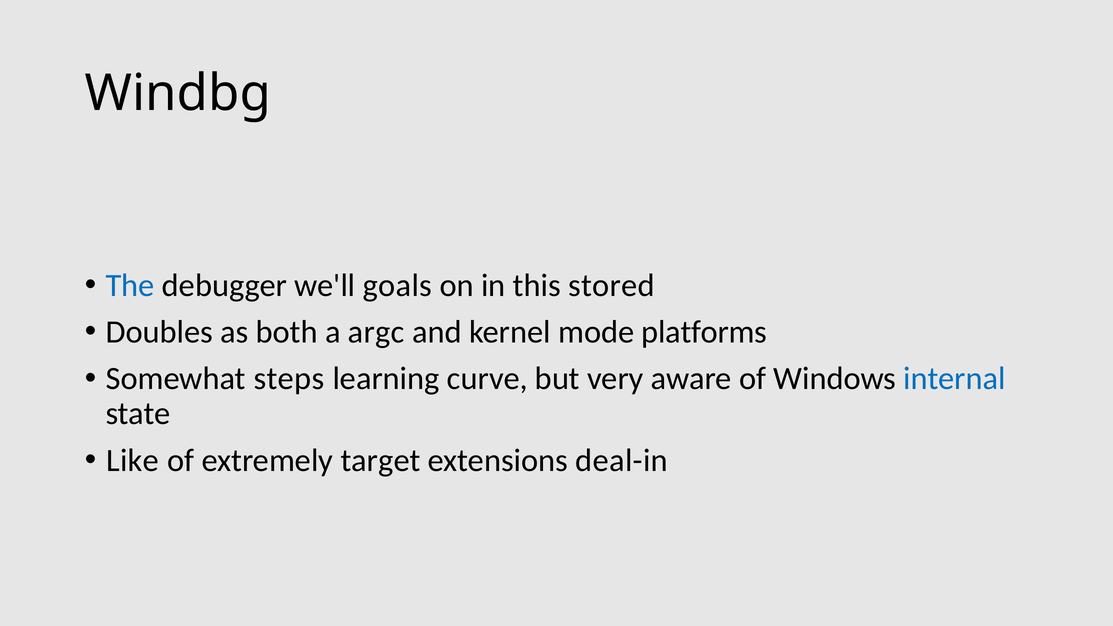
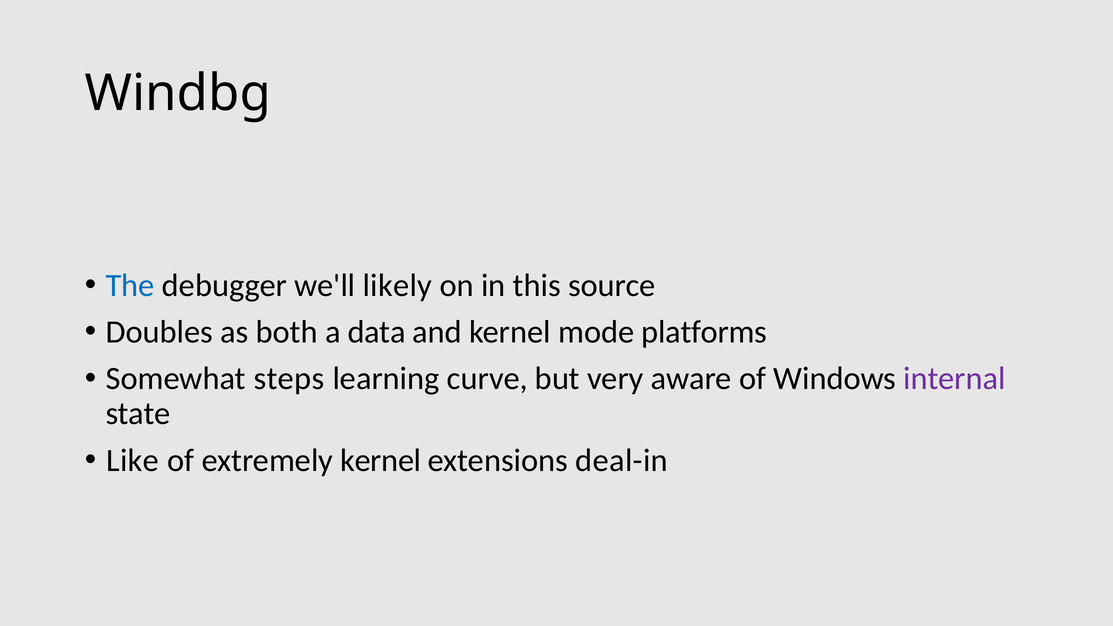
goals: goals -> likely (397, 285)
stored: stored -> source (612, 285)
argc: argc -> data (377, 332)
internal colour: blue -> purple (954, 379)
extremely target: target -> kernel (381, 460)
